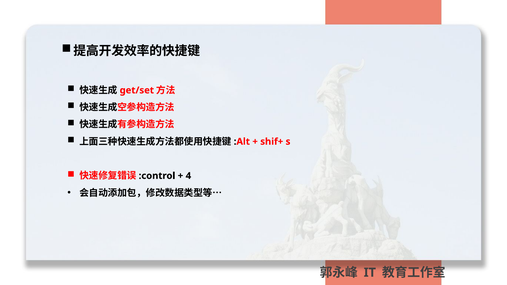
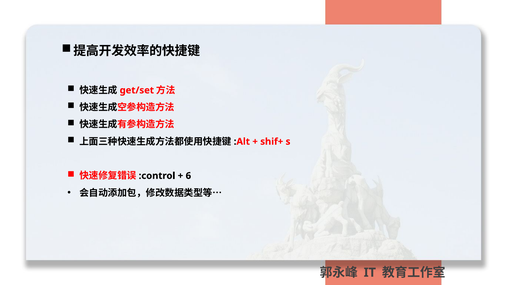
4: 4 -> 6 (188, 176)
